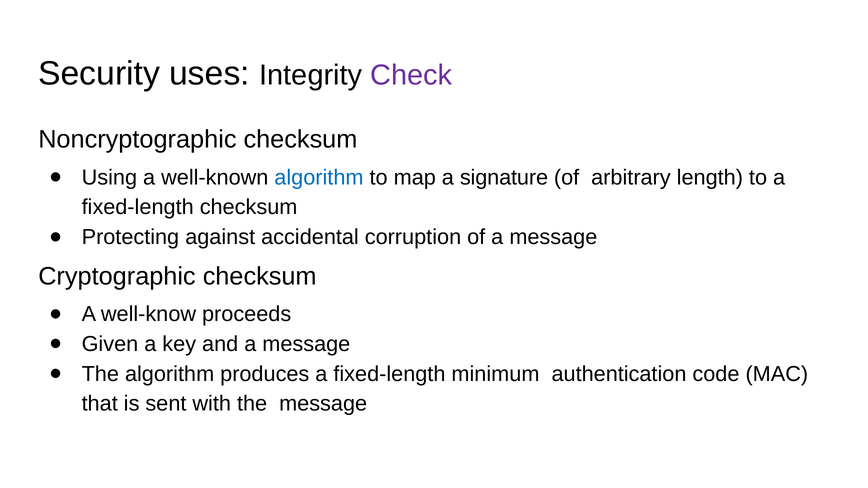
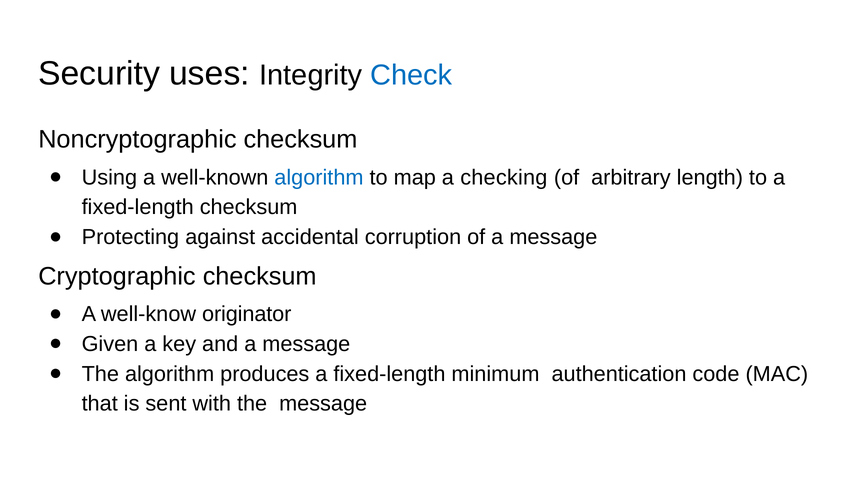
Check colour: purple -> blue (411, 75)
signature: signature -> checking (504, 177)
proceeds: proceeds -> originator (247, 314)
